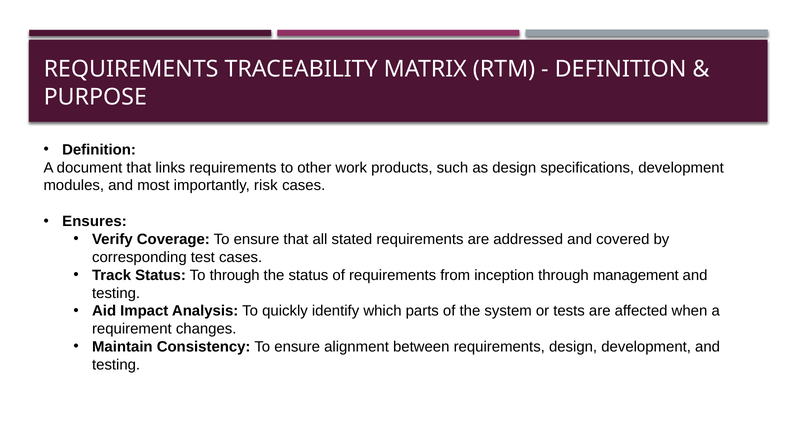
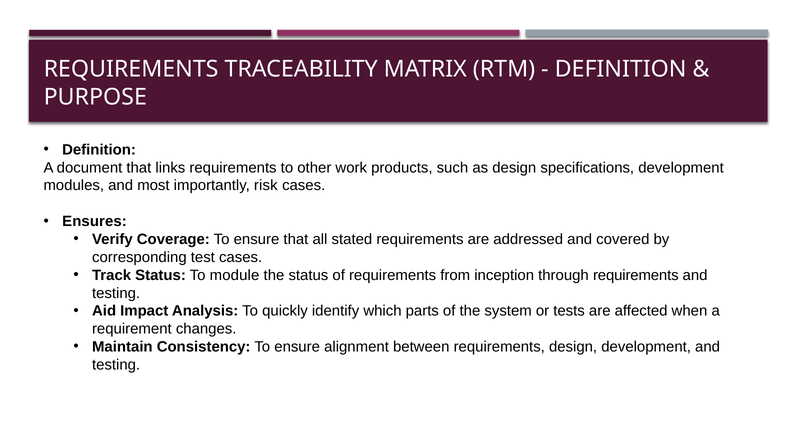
To through: through -> module (235, 275)
through management: management -> requirements (636, 275)
